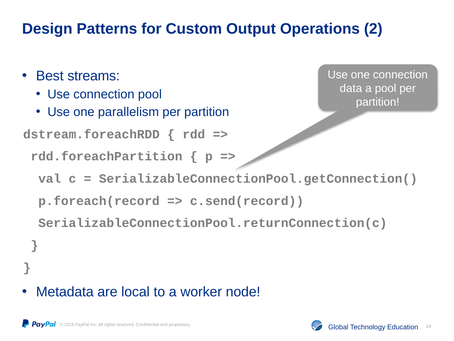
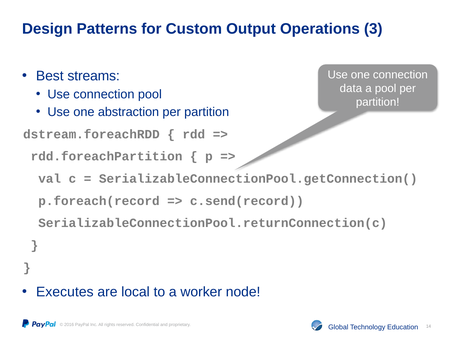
2: 2 -> 3 (373, 29)
parallelism: parallelism -> abstraction (129, 112)
Metadata: Metadata -> Executes (65, 291)
